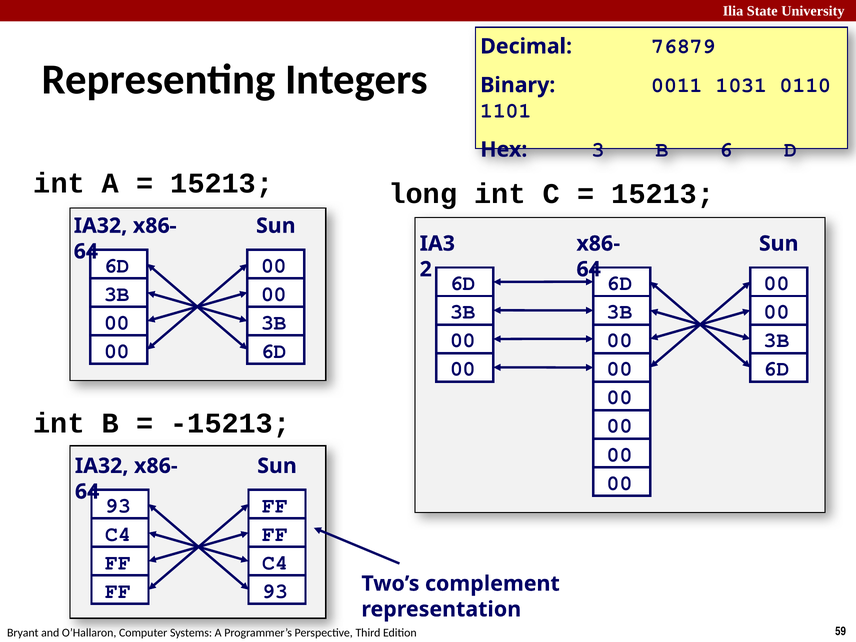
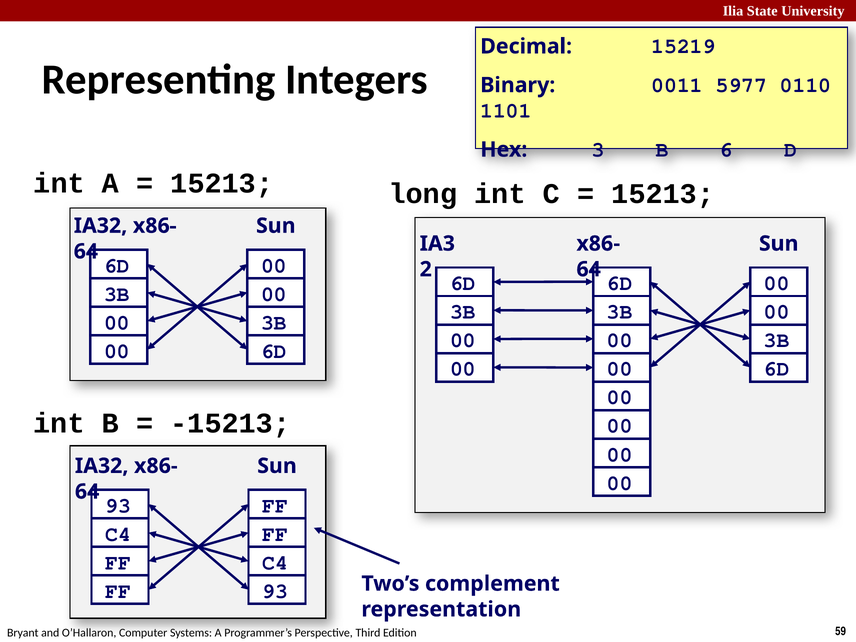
76879: 76879 -> 15219 (684, 46)
1031: 1031 -> 5977 (741, 85)
